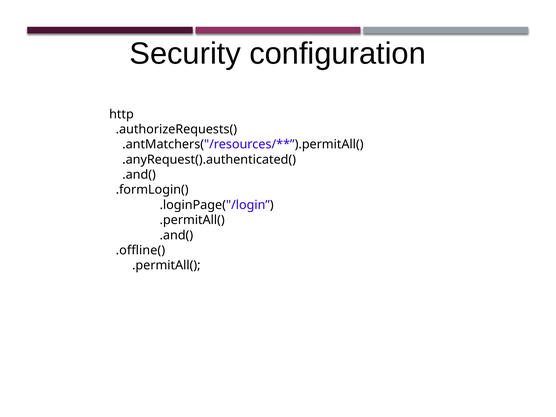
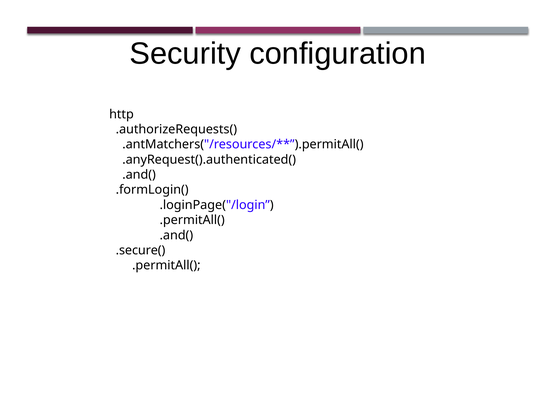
.ofﬂine(: .ofﬂine( -> .secure( (141, 250)
